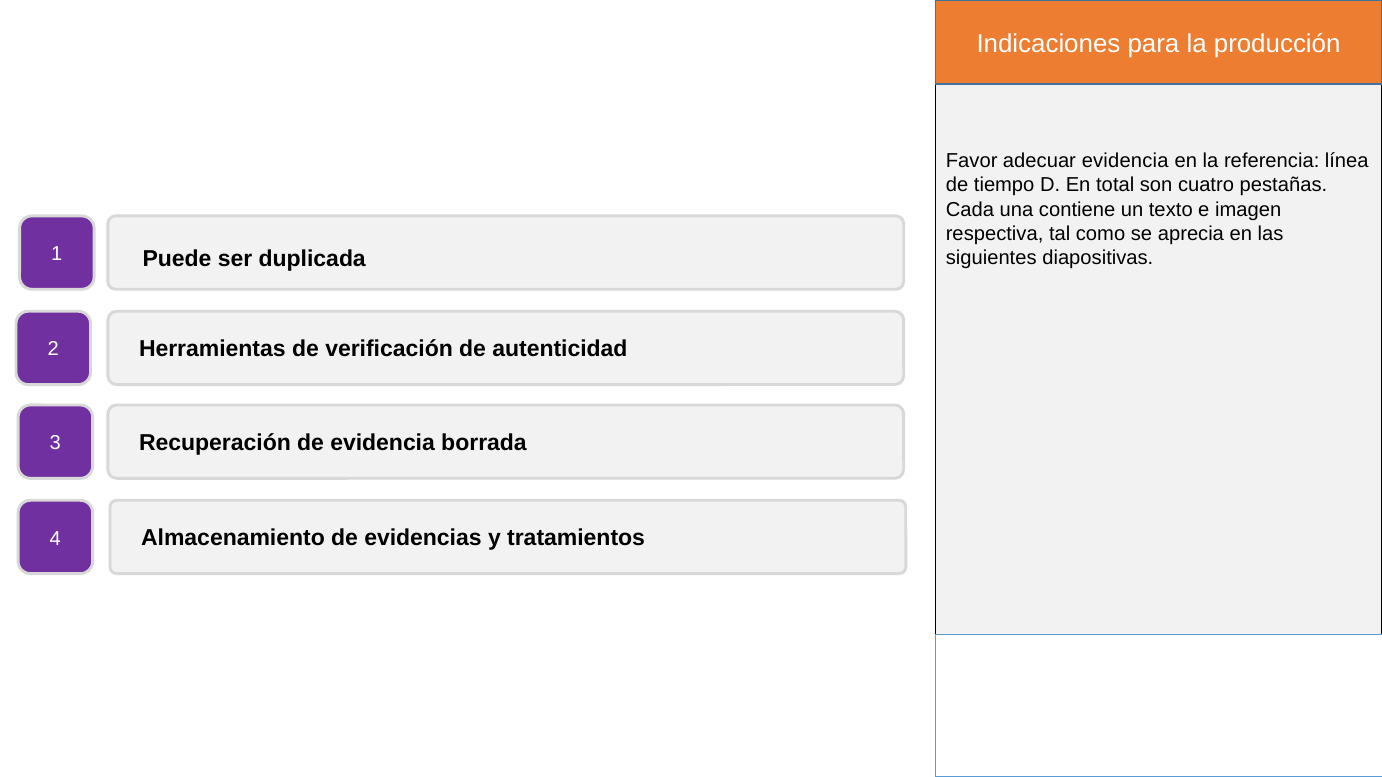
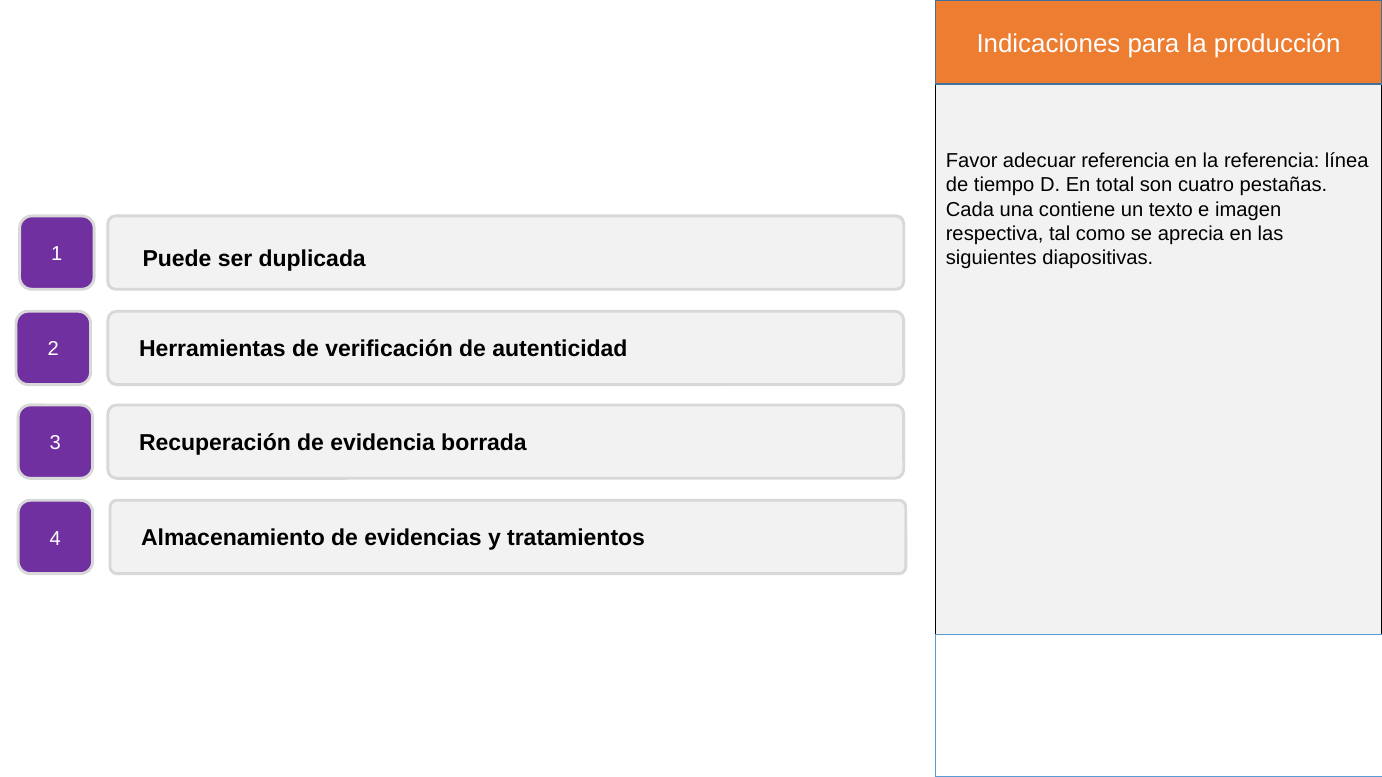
adecuar evidencia: evidencia -> referencia (1125, 161)
